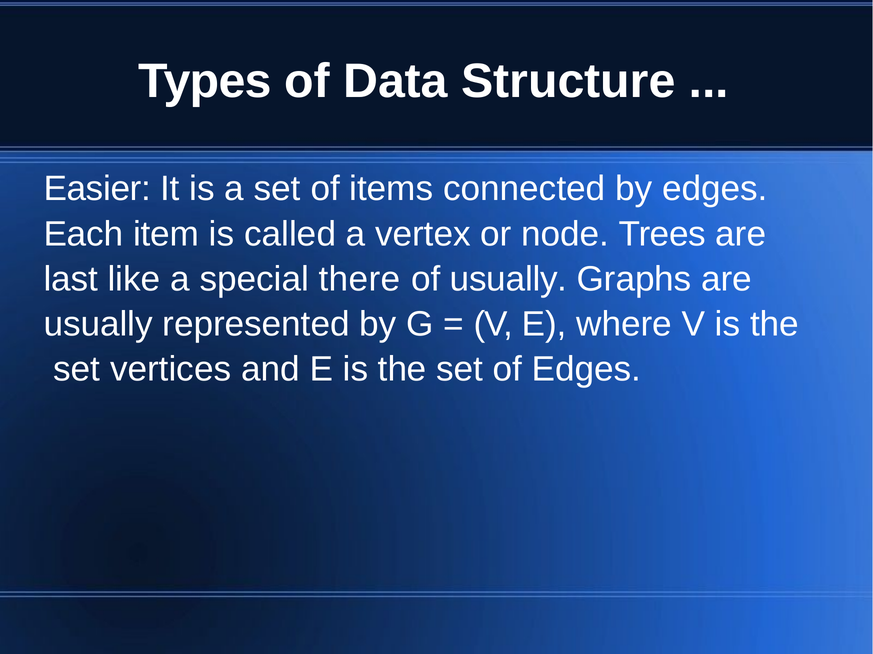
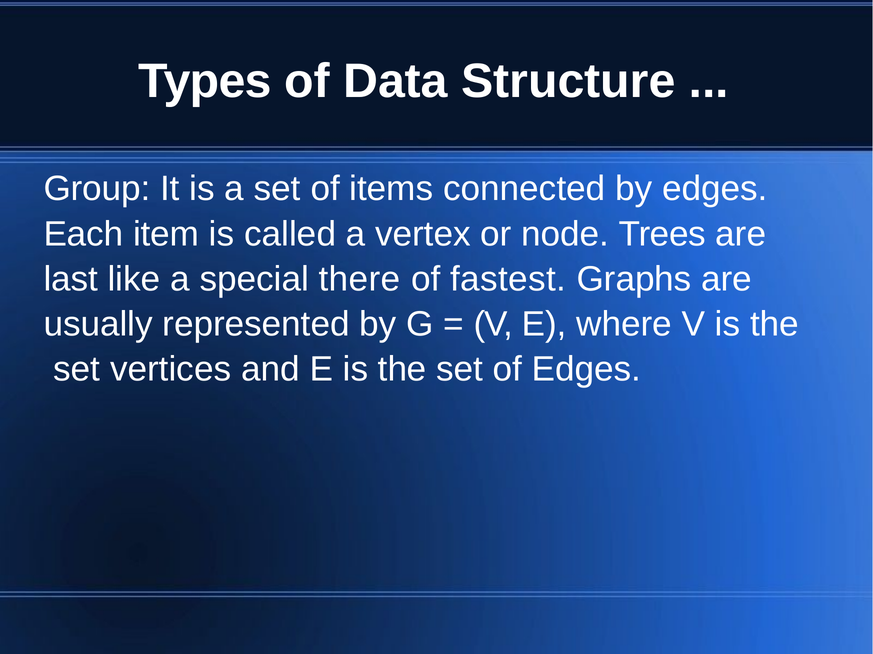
Easier: Easier -> Group (97, 189)
of usually: usually -> fastest (508, 279)
